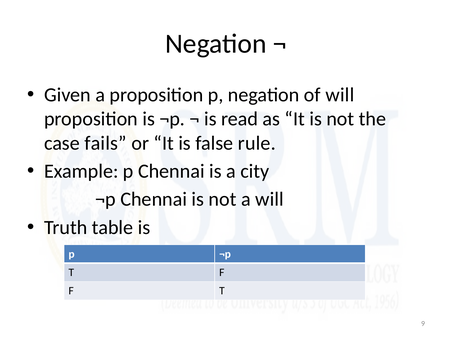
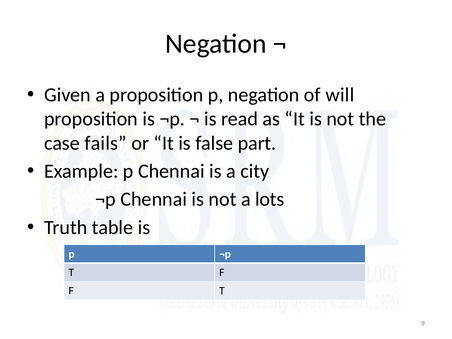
rule: rule -> part (257, 143)
a will: will -> lots (270, 199)
